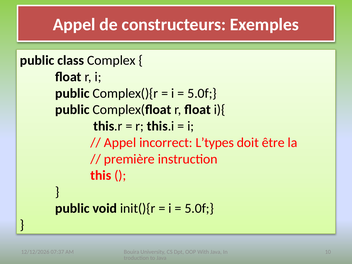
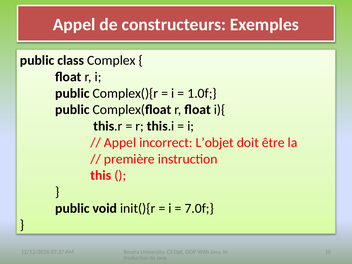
5.0f: 5.0f -> 1.0f (202, 93)
L’types: L’types -> L’objet (215, 143)
5.0f: 5.0f -> 7.0f (199, 208)
